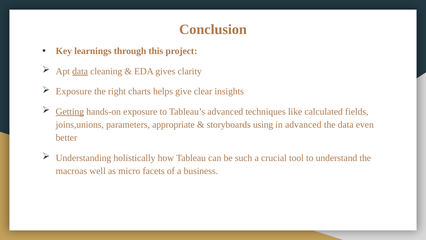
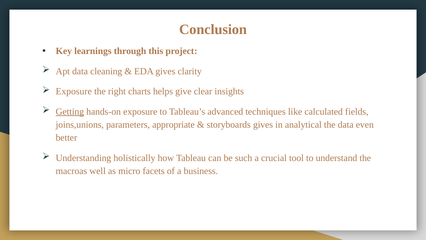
data underline: present -> none (80, 71)
storyboards using: using -> gives (263, 125)
in advanced: advanced -> analytical (303, 125)
